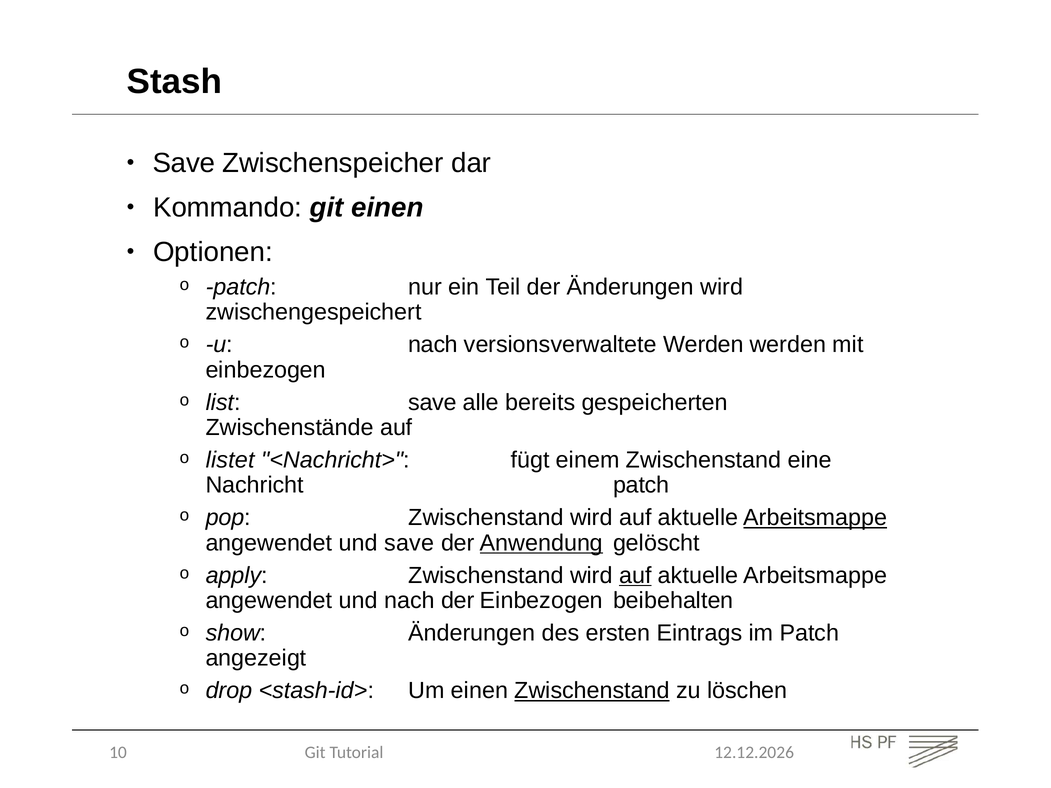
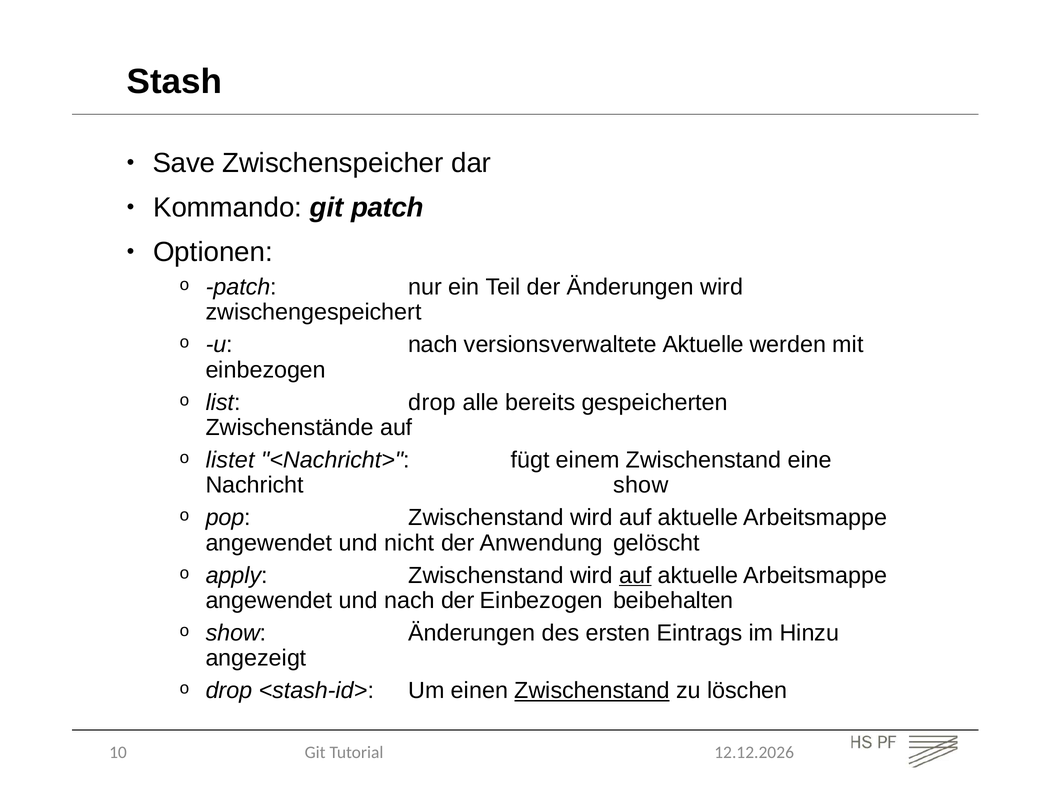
git einen: einen -> patch (387, 208)
versionsverwaltete Werden: Werden -> Aktuelle (703, 345)
list save: save -> drop (432, 403)
Nachricht patch: patch -> show (641, 485)
Arbeitsmappe underline: present -> none (815, 518)
und save: save -> nicht (409, 543)
Anwendung underline: present -> none (541, 543)
im Patch: Patch -> Hinzu (809, 633)
